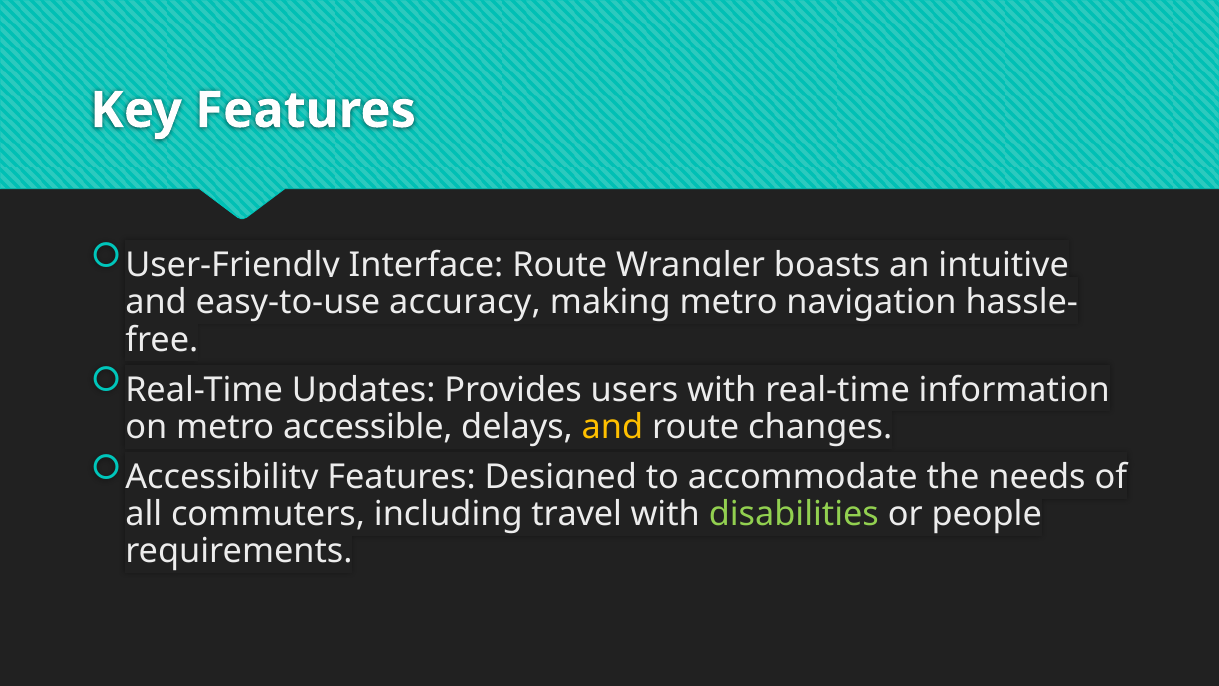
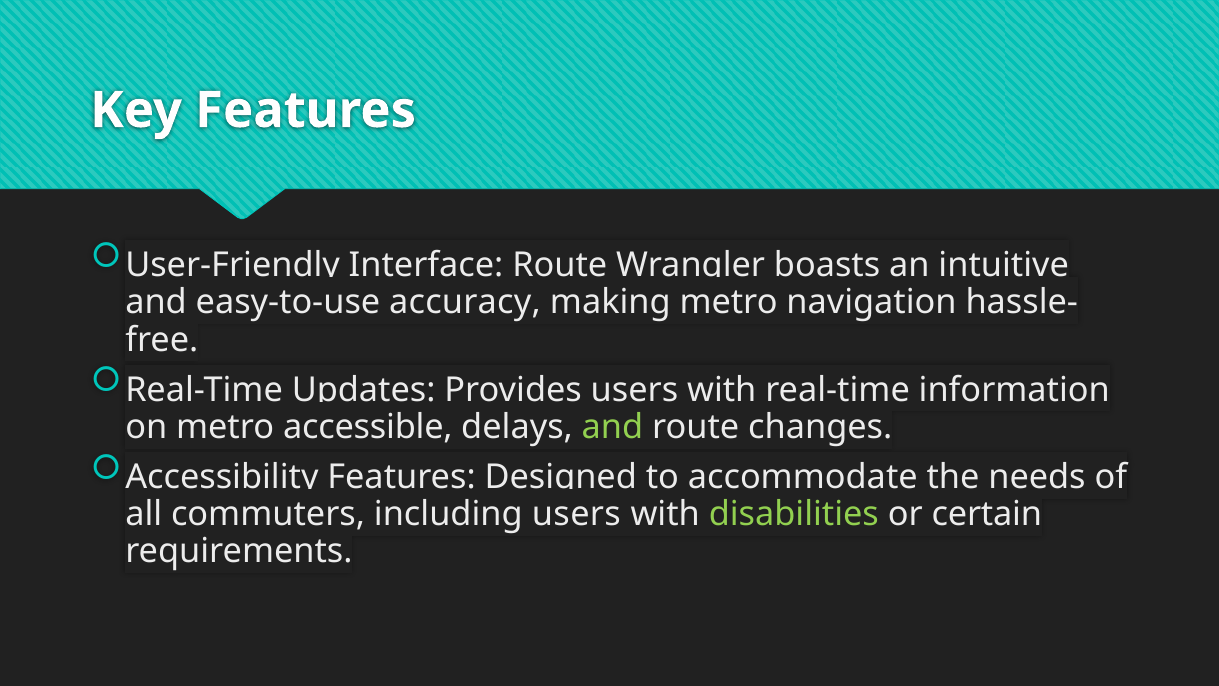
and colour: yellow -> light green (613, 427)
including travel: travel -> users (576, 514)
people: people -> certain (987, 514)
